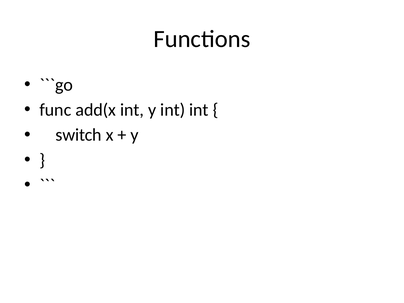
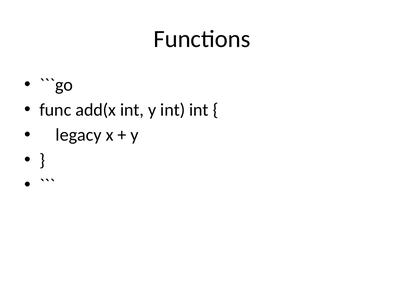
switch: switch -> legacy (79, 135)
